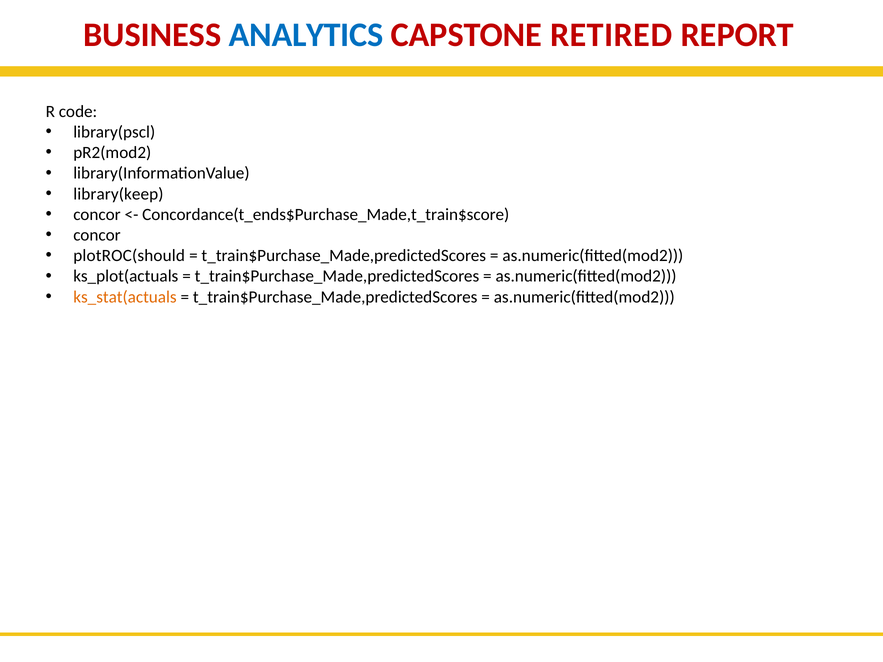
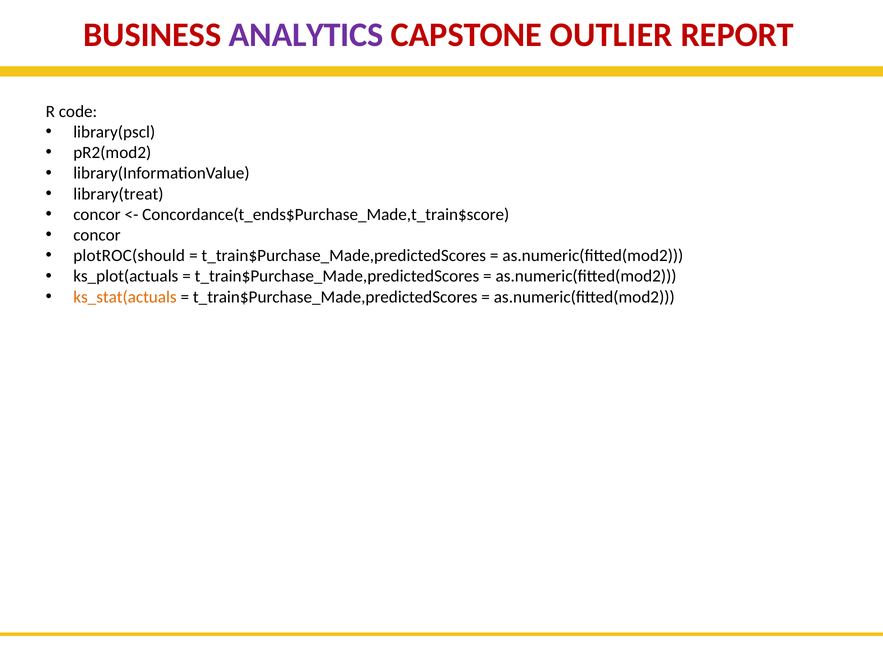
ANALYTICS colour: blue -> purple (306, 35)
RETIRED: RETIRED -> OUTLIER (611, 35)
library(keep: library(keep -> library(treat (118, 194)
